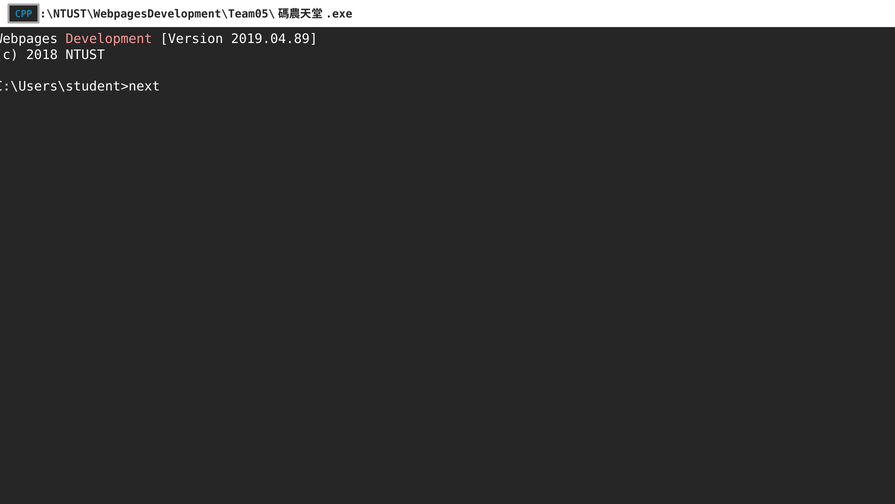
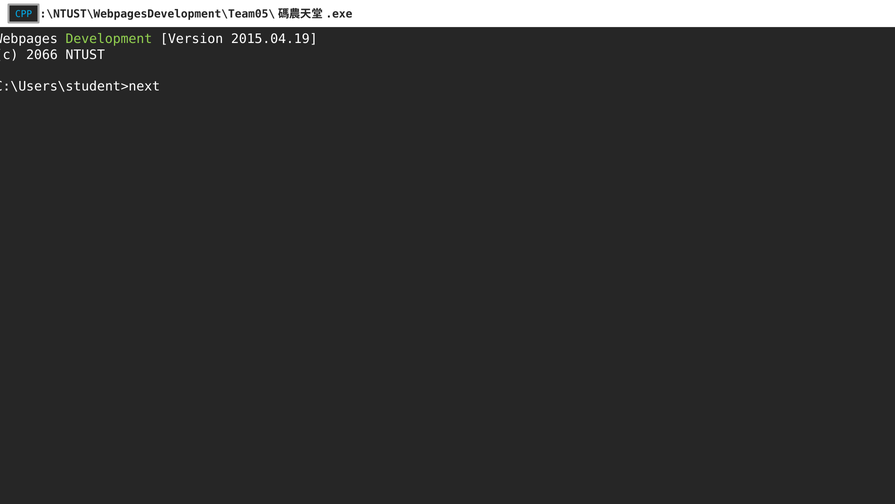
Development colour: pink -> light green (109, 39)
2019.04.89: 2019.04.89 -> 2015.04.19 (274, 39)
2018: 2018 -> 2066 (42, 55)
